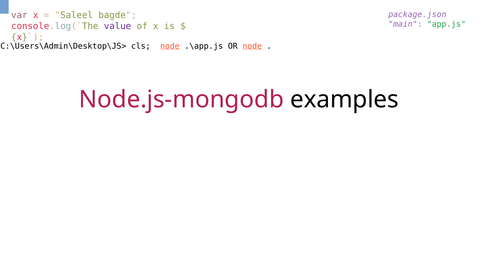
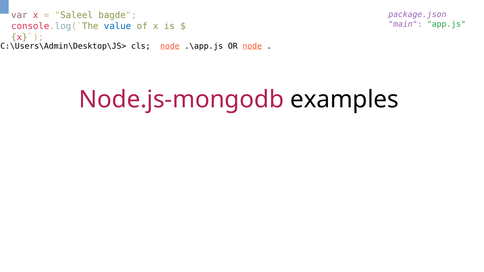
value colour: purple -> blue (118, 26)
